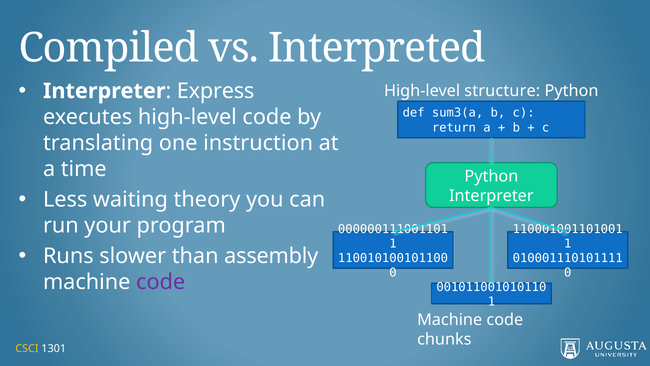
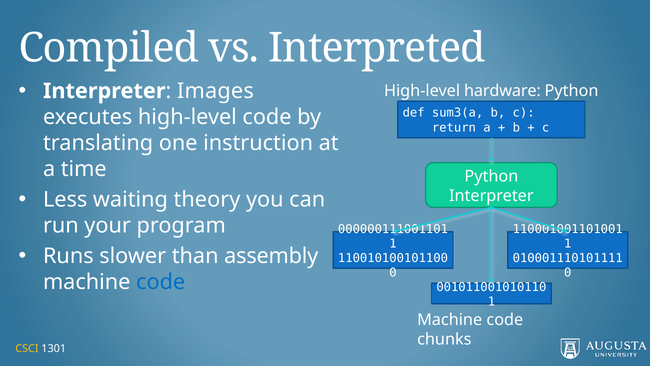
Express: Express -> Images (215, 91)
structure: structure -> hardware (502, 91)
code colour: purple -> blue (161, 282)
